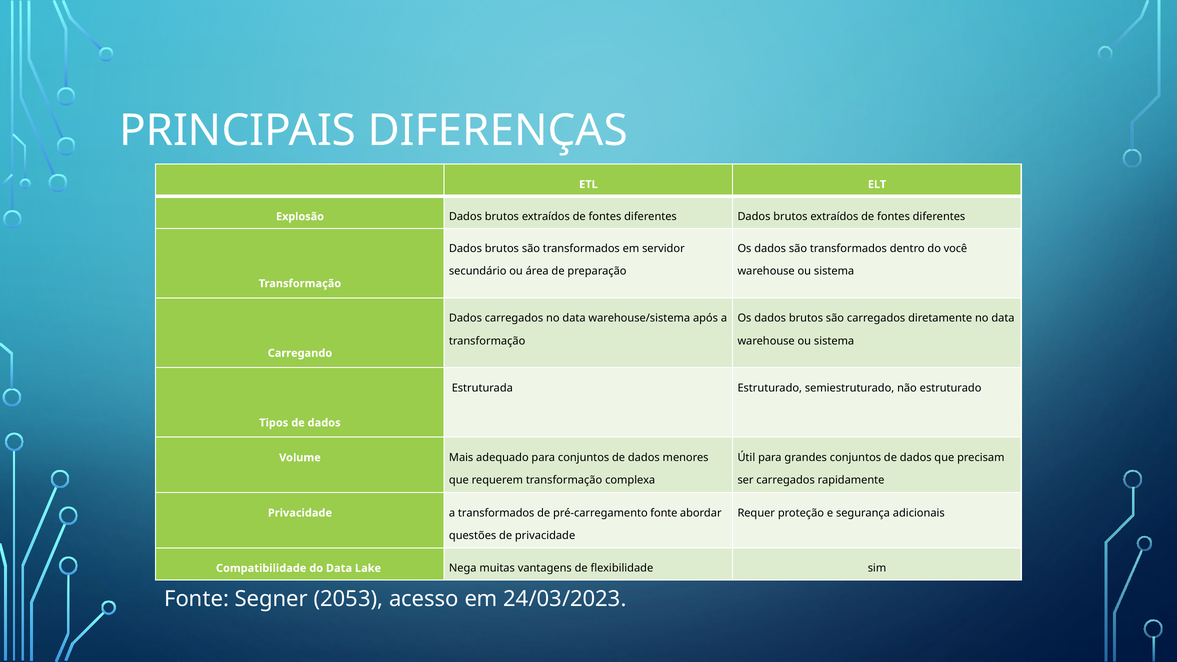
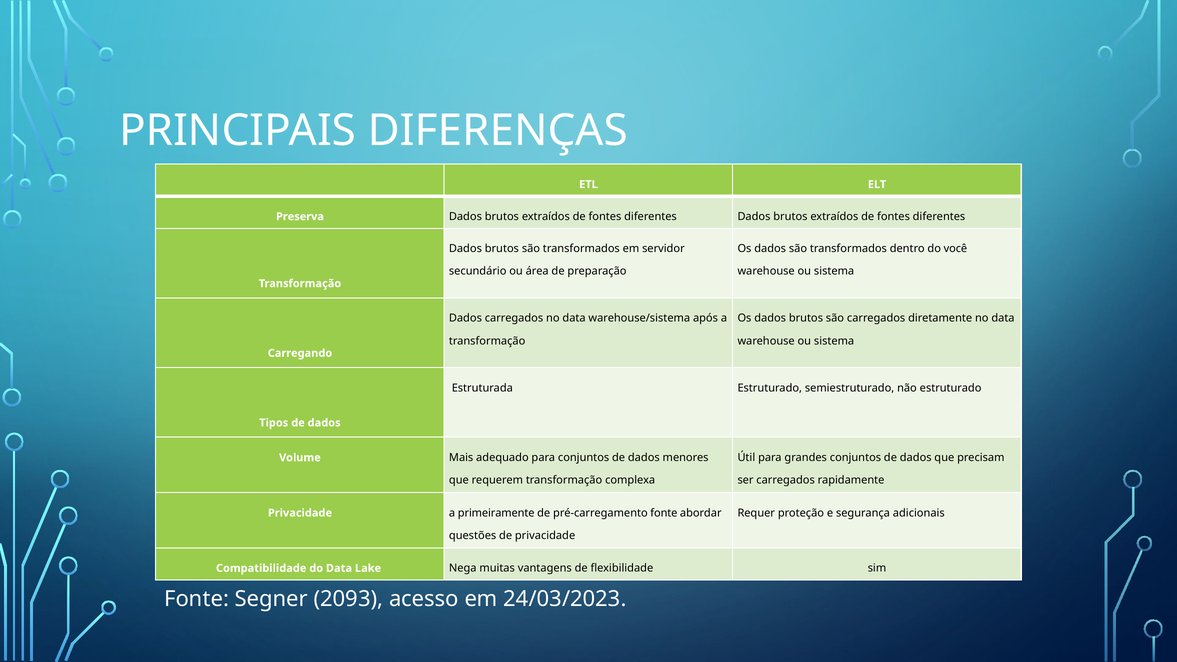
Explosão: Explosão -> Preserva (300, 217)
a transformados: transformados -> primeiramente (496, 513)
2053: 2053 -> 2093 (348, 599)
